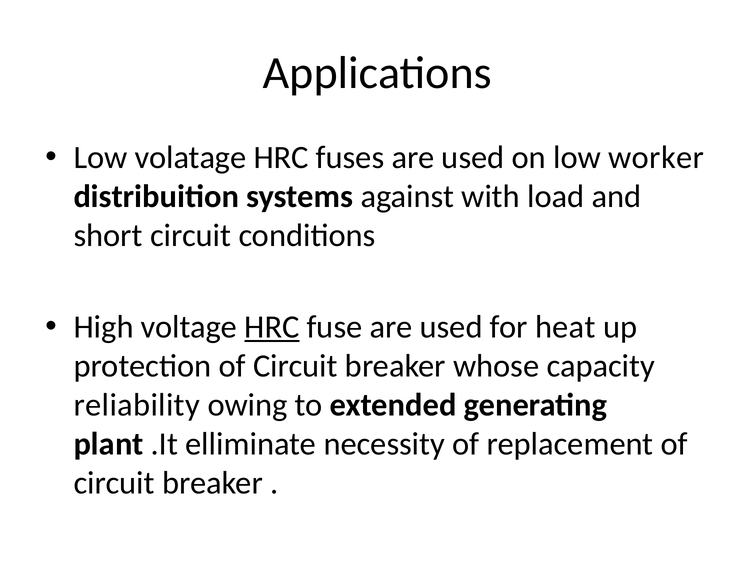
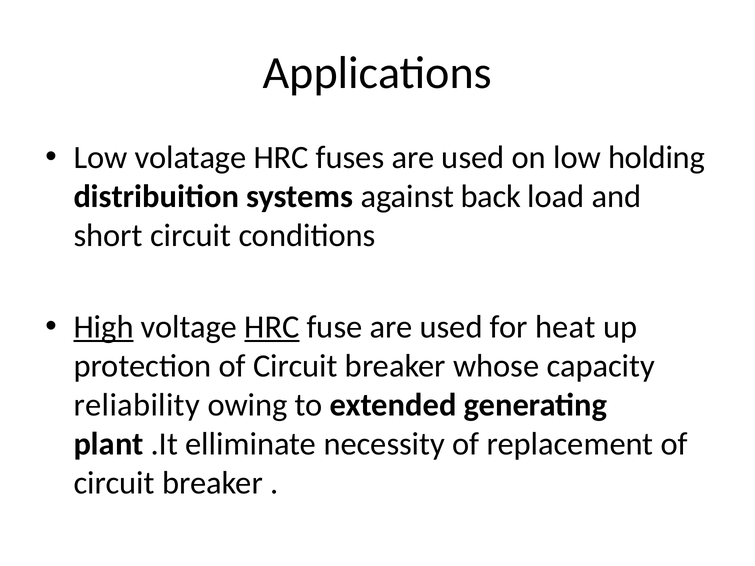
worker: worker -> holding (657, 158)
with: with -> back (491, 197)
High underline: none -> present (104, 327)
